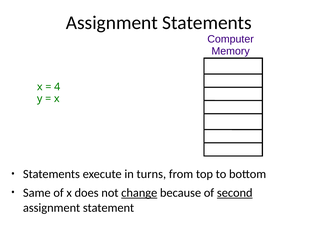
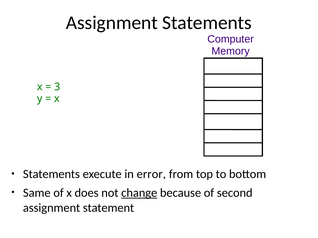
4: 4 -> 3 (57, 87)
turns: turns -> error (151, 174)
second underline: present -> none (235, 193)
